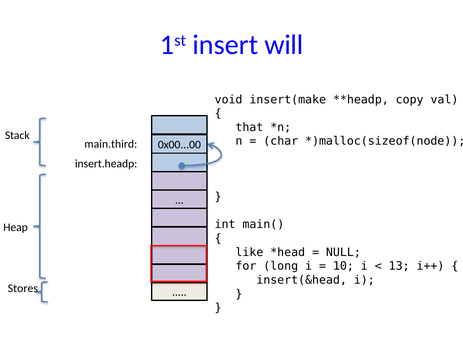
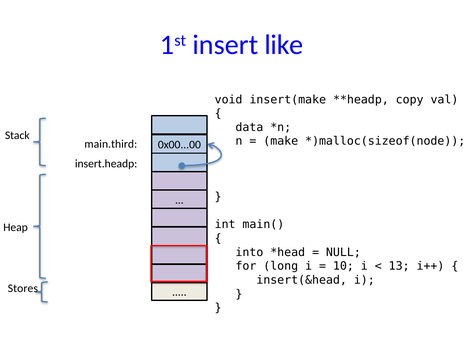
will: will -> like (284, 45)
that: that -> data (249, 127)
char: char -> make (281, 141)
like: like -> into (249, 252)
